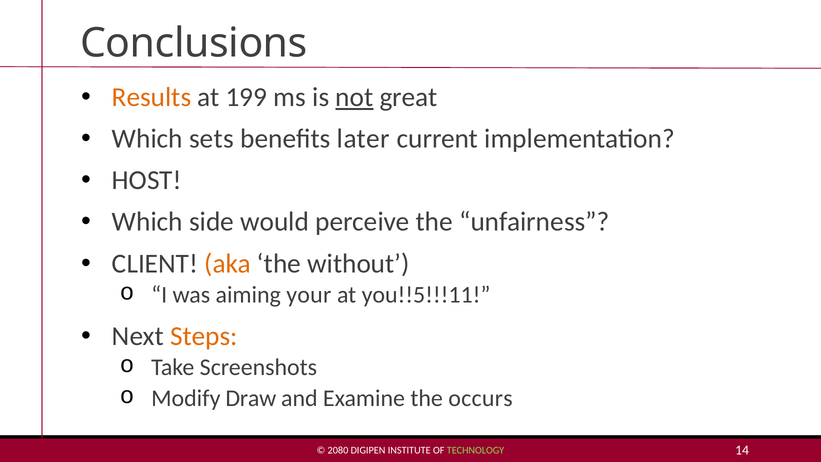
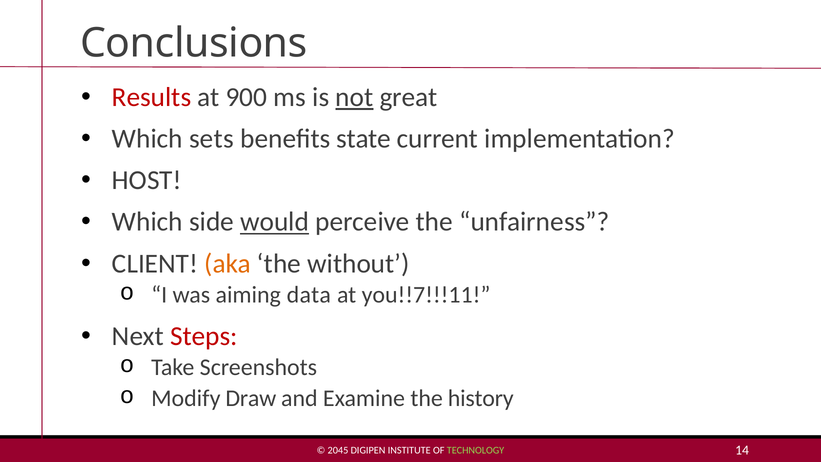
Results colour: orange -> red (152, 97)
199: 199 -> 900 (246, 97)
later: later -> state (364, 139)
would underline: none -> present (275, 222)
your: your -> data (309, 295)
you!!5!!!11: you!!5!!!11 -> you!!7!!!11 (426, 295)
Steps colour: orange -> red (204, 336)
occurs: occurs -> history (481, 398)
2080: 2080 -> 2045 (338, 450)
